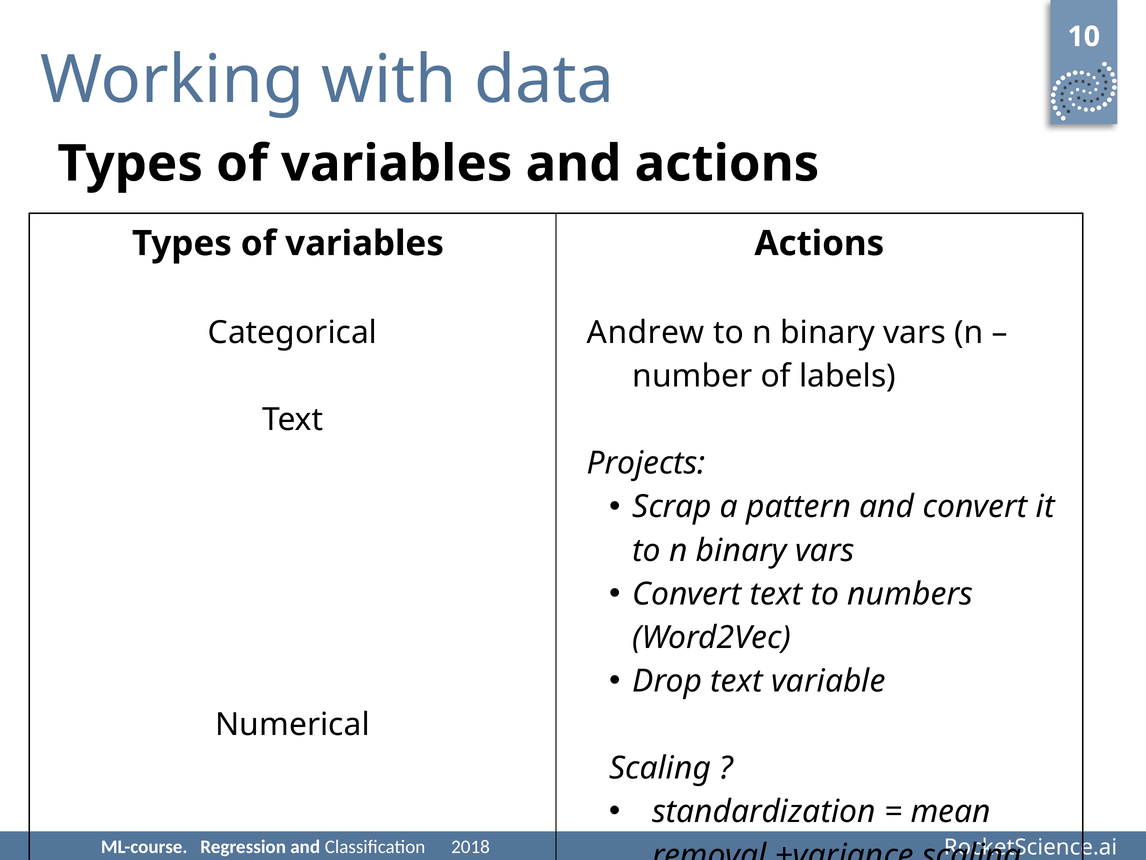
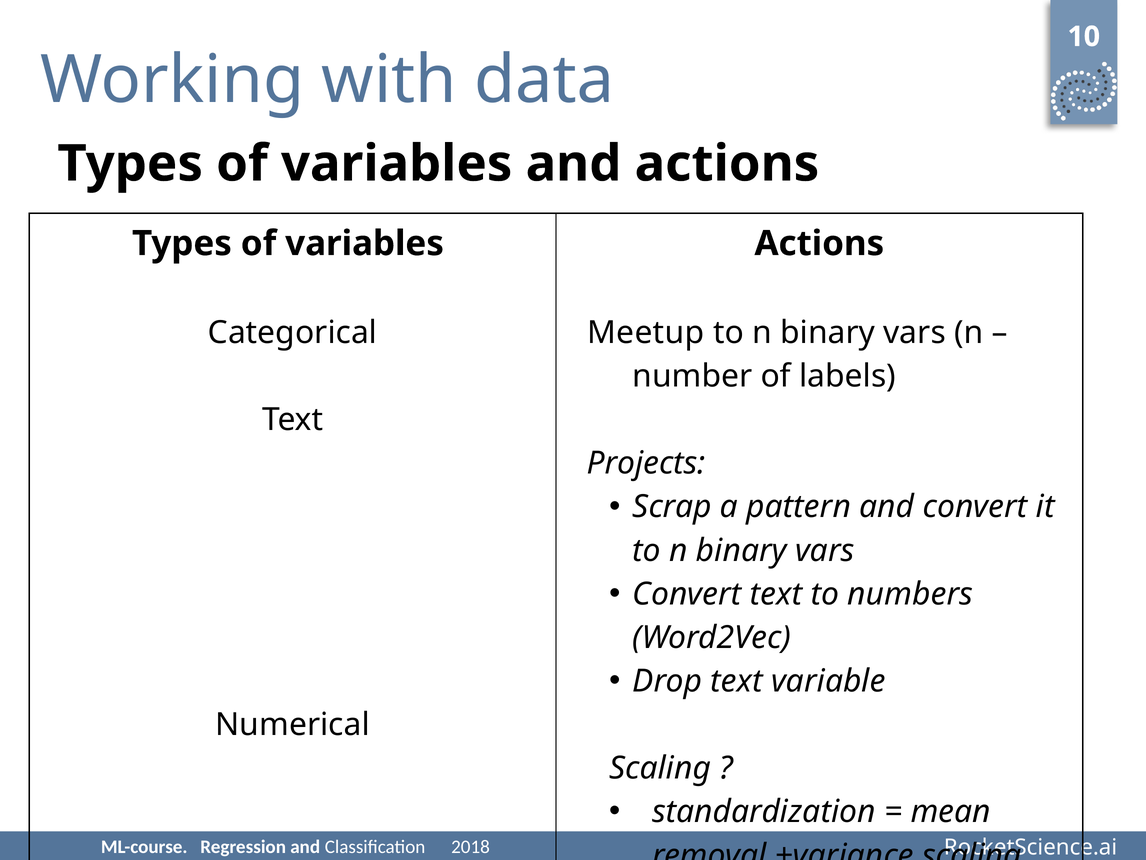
Andrew: Andrew -> Meetup (646, 333)
